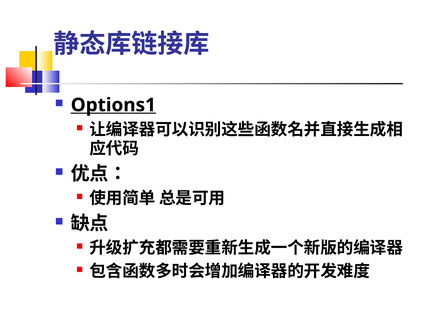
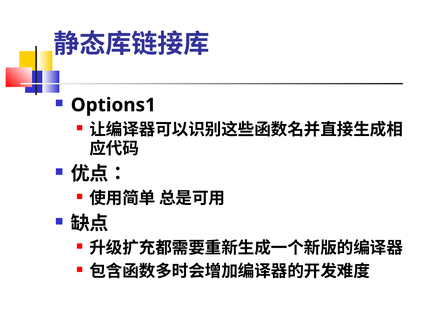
Options1 underline: present -> none (113, 105)
